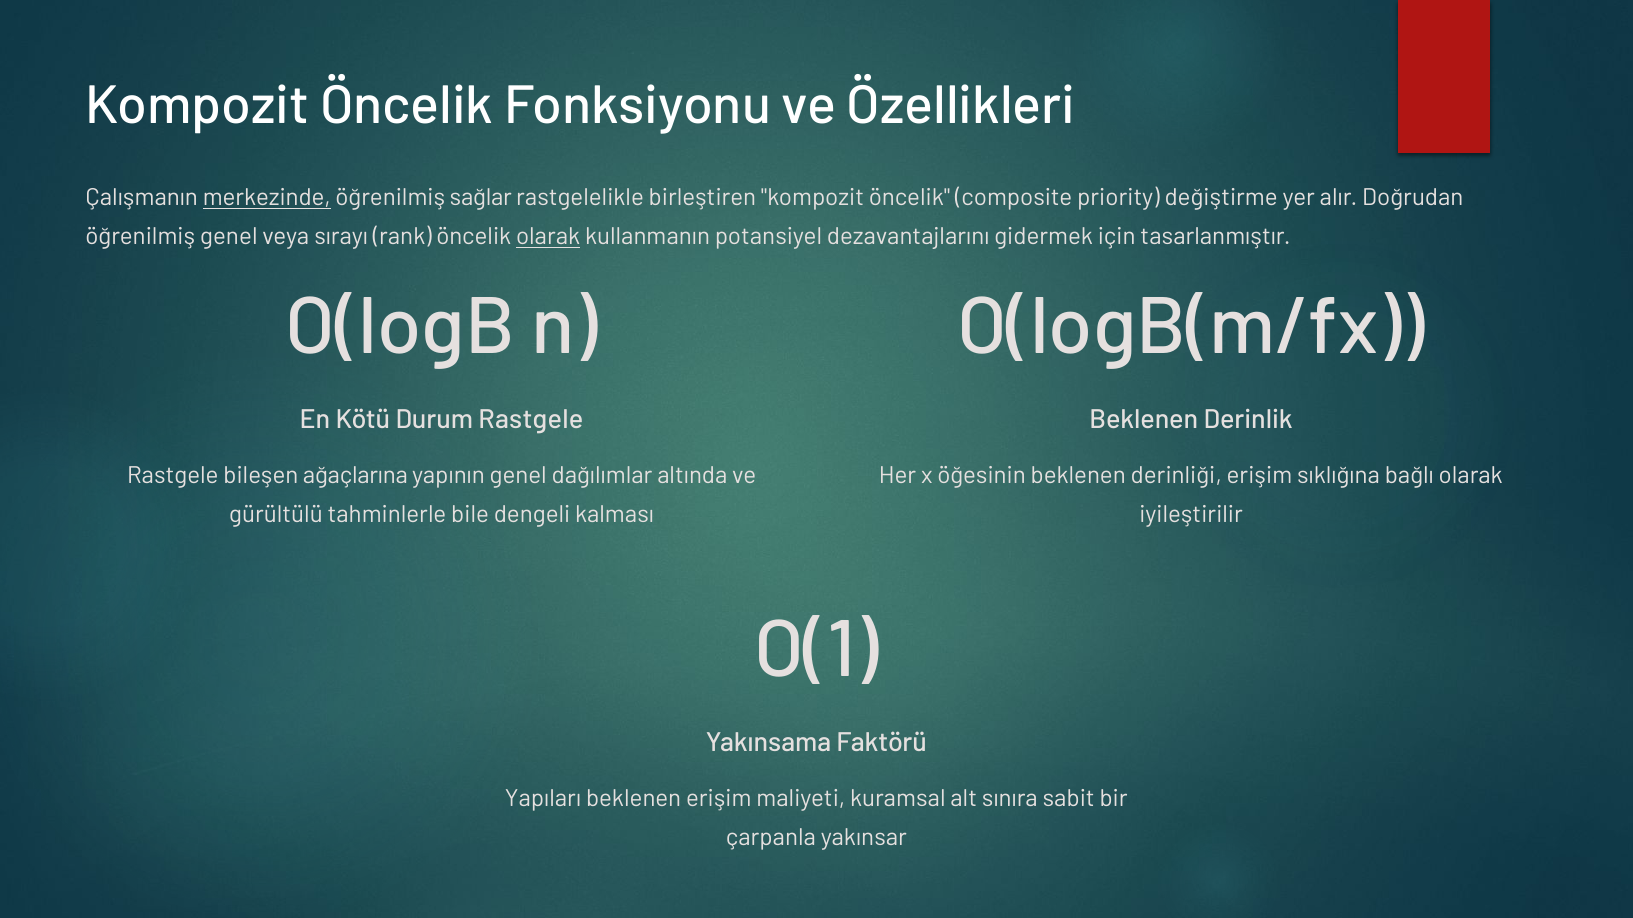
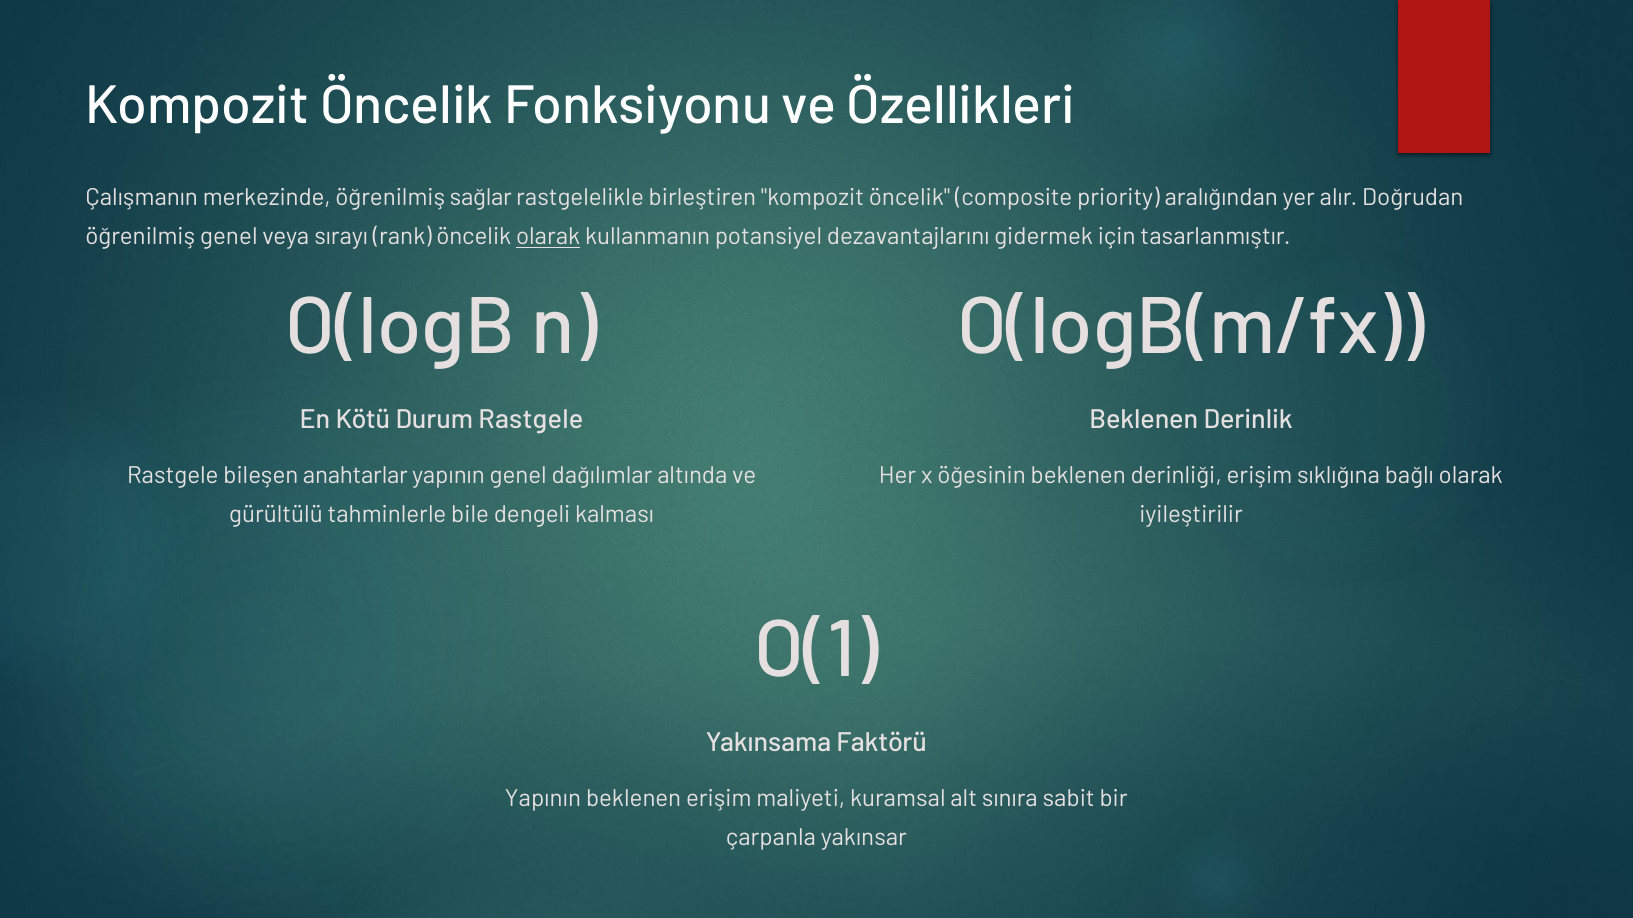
merkezinde underline: present -> none (267, 198)
değiştirme: değiştirme -> aralığından (1221, 198)
ağaçlarına: ağaçlarına -> anahtarlar (355, 476)
Yapıları: Yapıları -> Yapının (543, 799)
